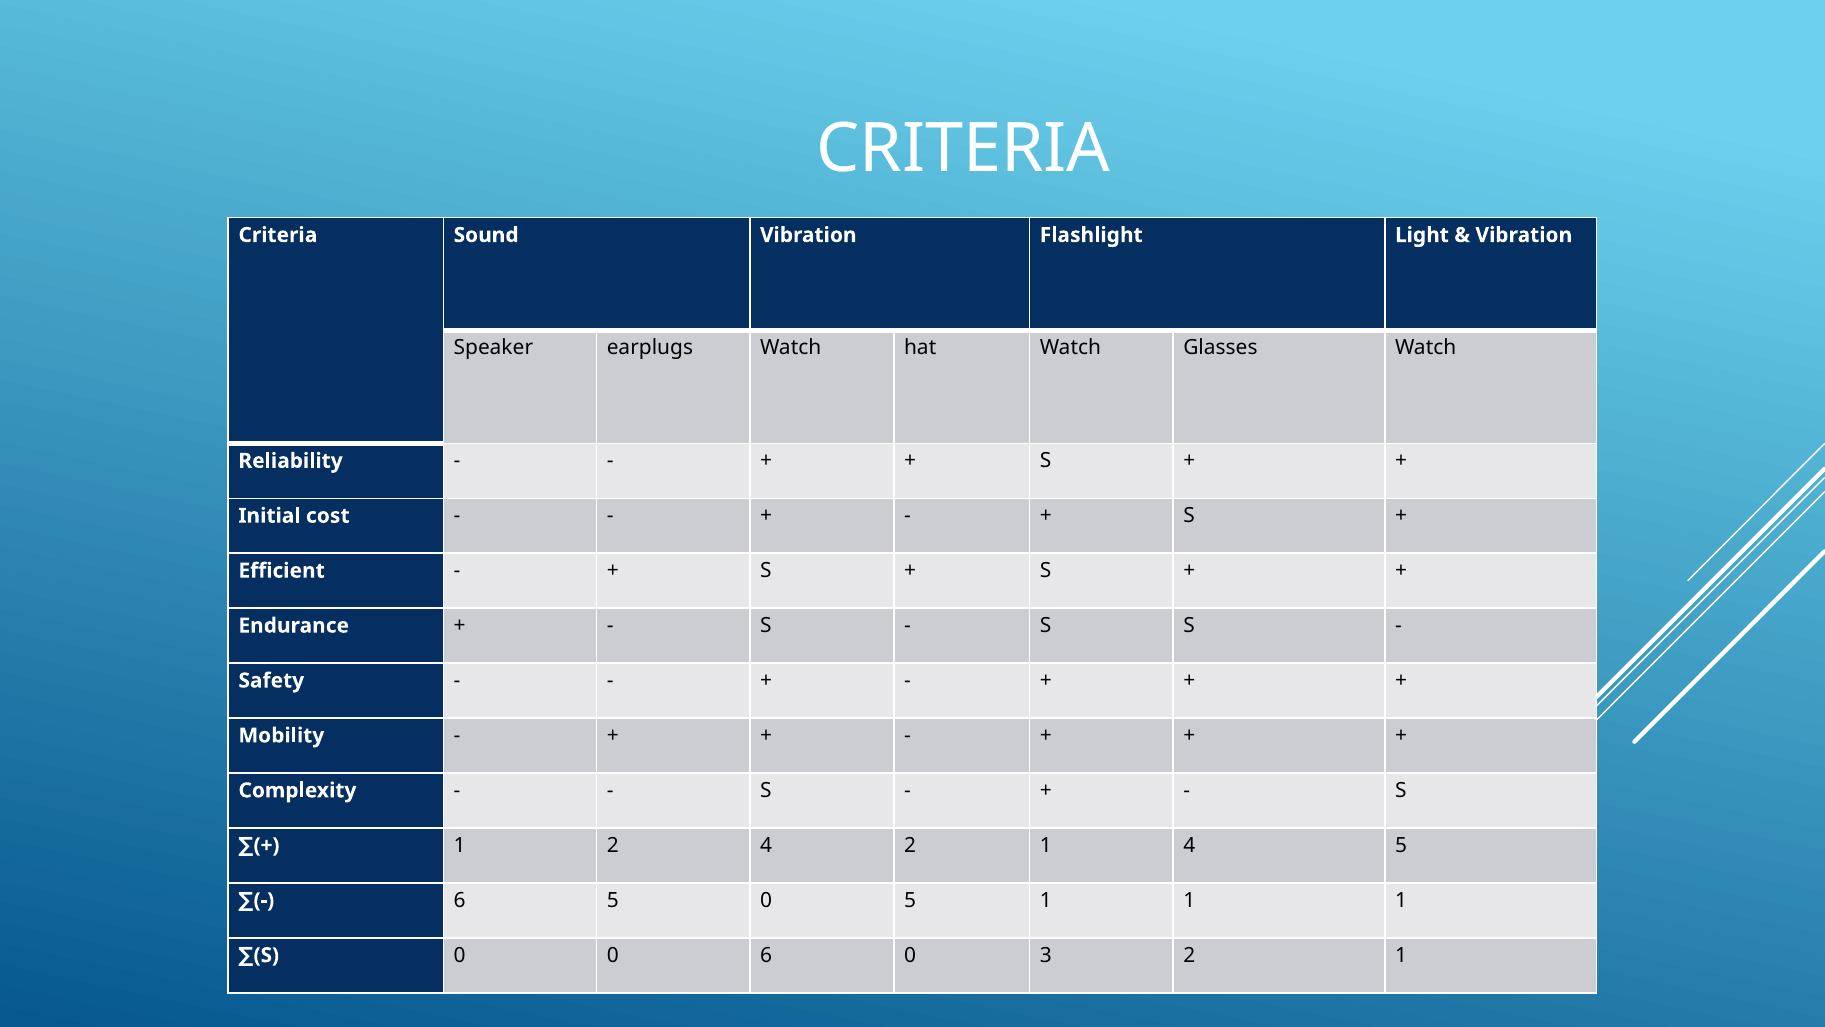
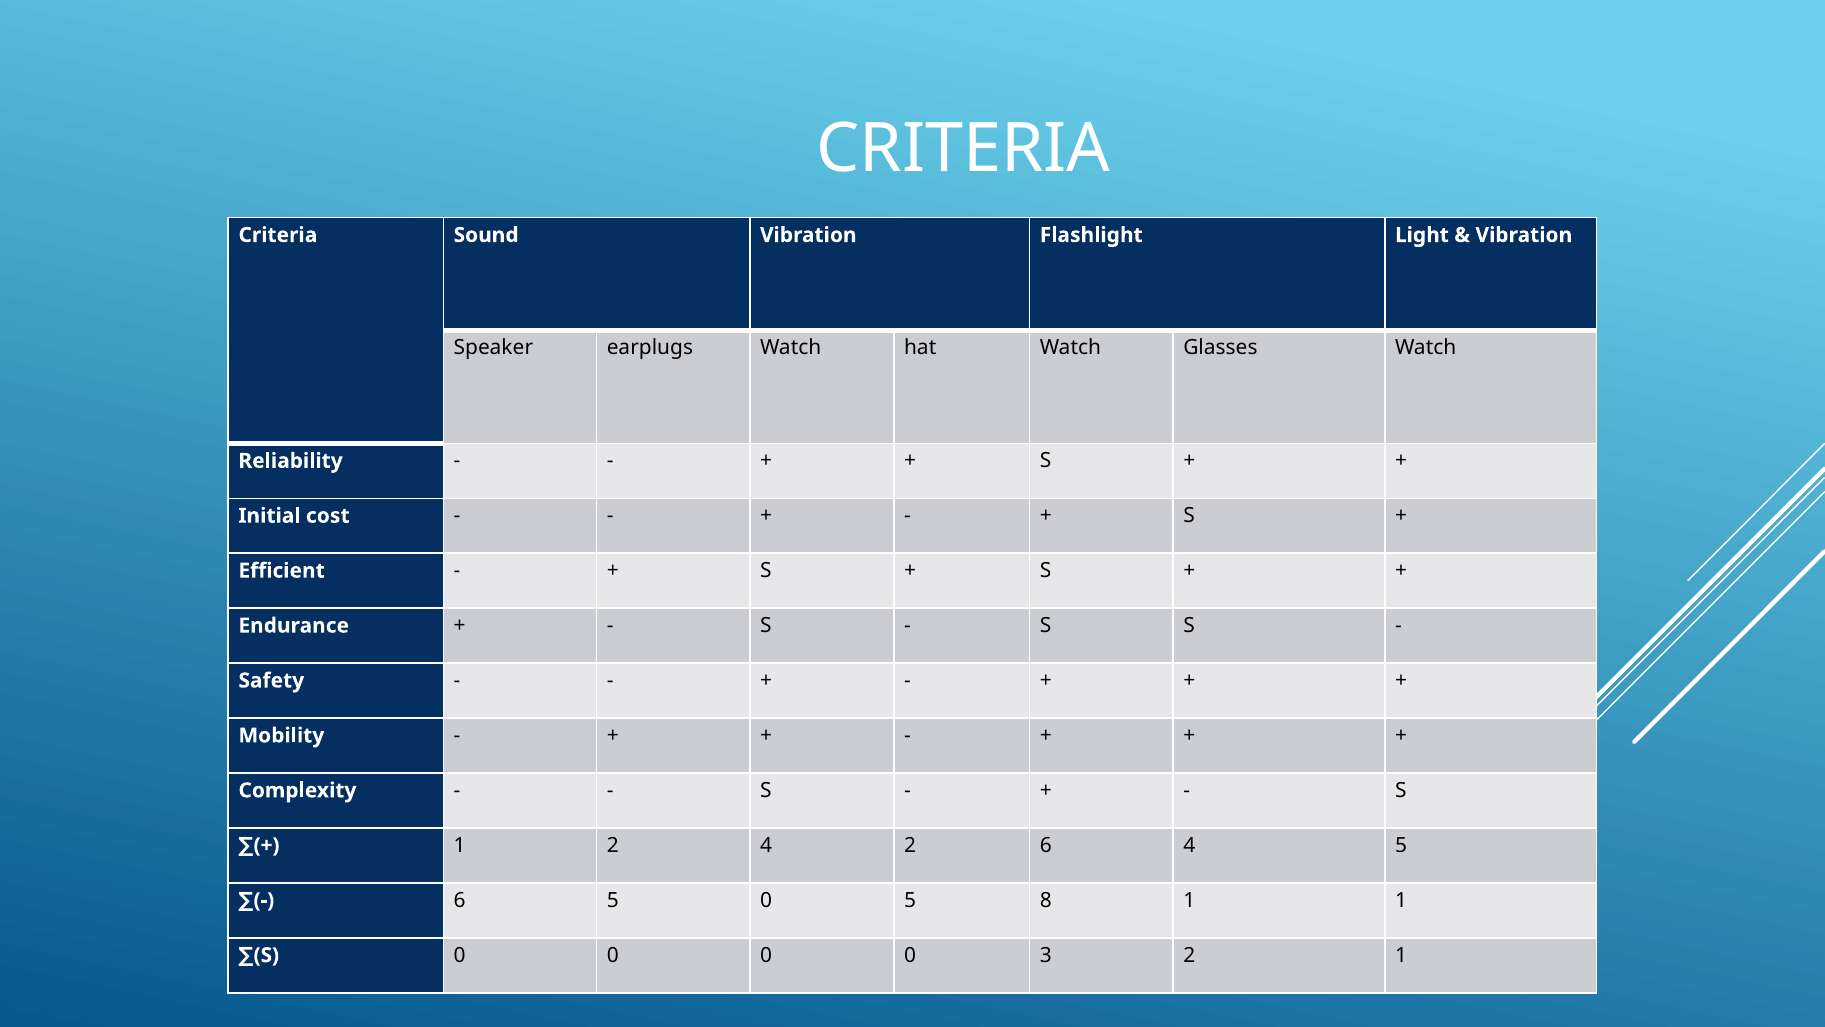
4 2 1: 1 -> 6 (1046, 845)
5 1: 1 -> 8 (1046, 900)
S 0 0 6: 6 -> 0 (766, 955)
